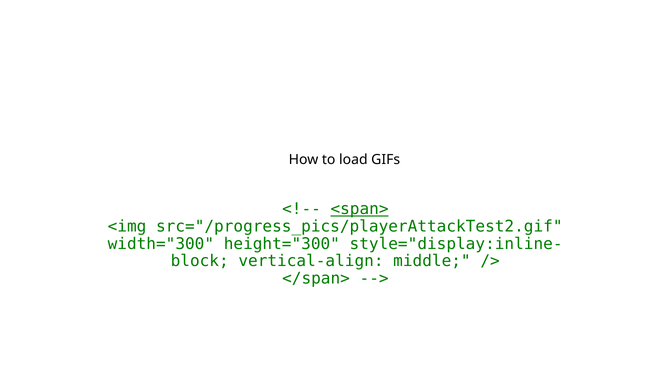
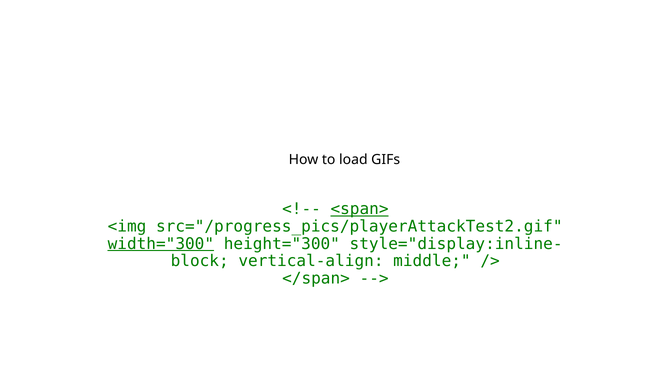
width="300 underline: none -> present (161, 244)
